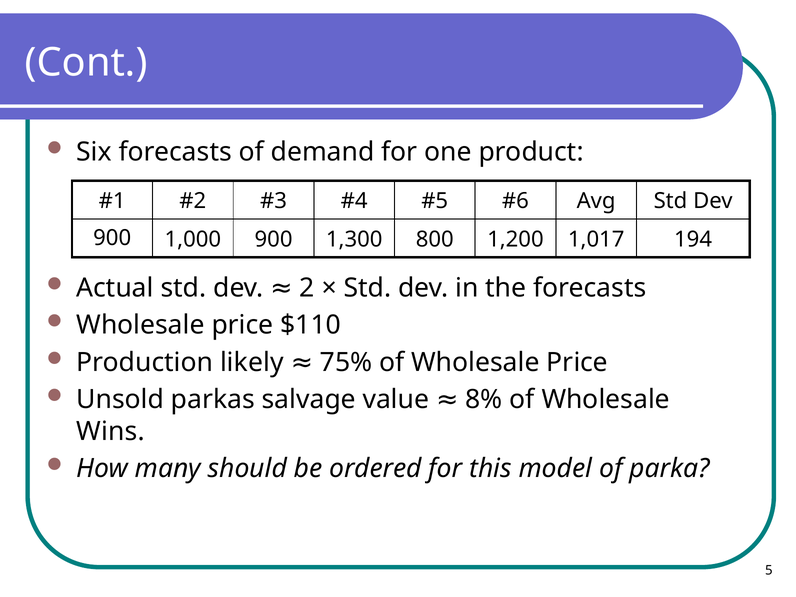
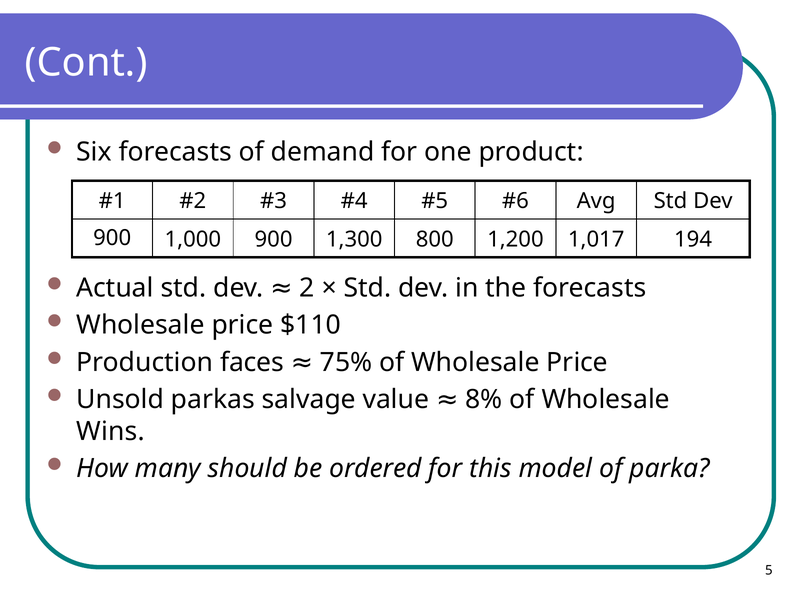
likely: likely -> faces (252, 362)
